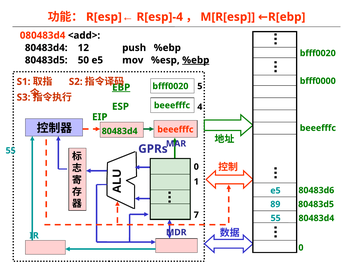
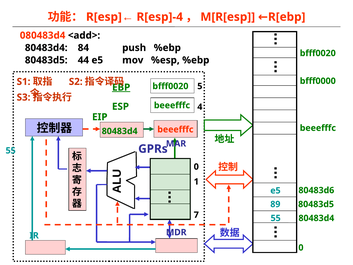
12: 12 -> 84 (83, 48)
50: 50 -> 44 (83, 60)
%ebp underline: present -> none (196, 60)
